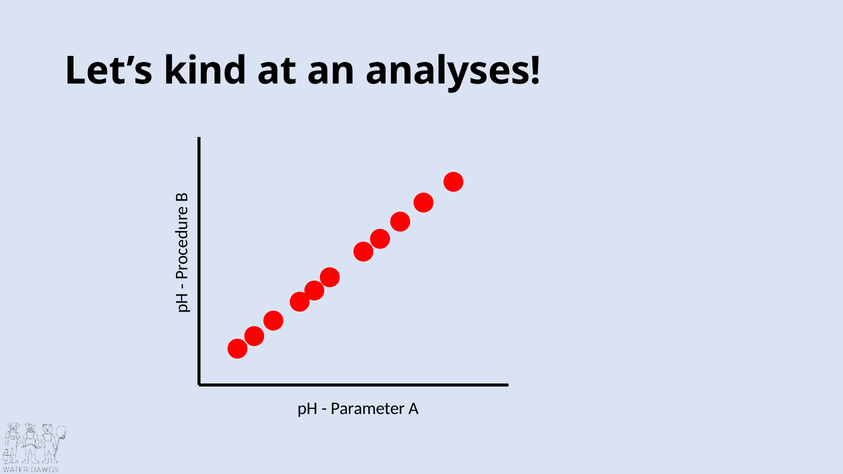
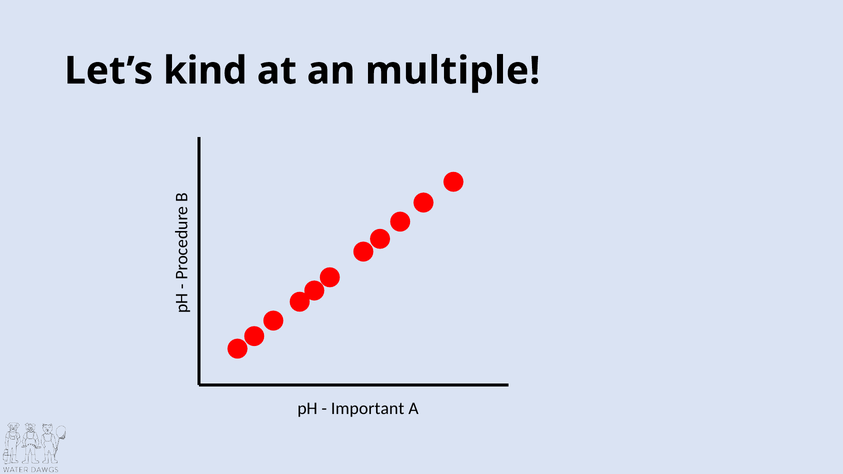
analyses: analyses -> multiple (453, 71)
Parameter: Parameter -> Important (368, 409)
